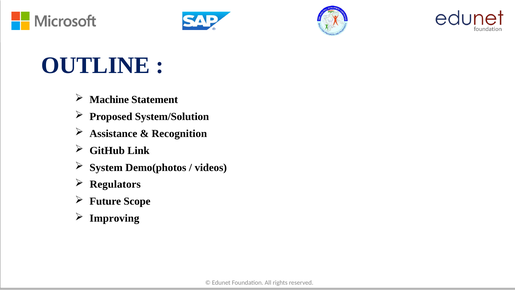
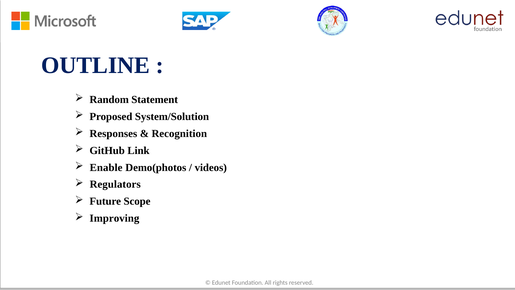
Machine: Machine -> Random (109, 99)
Assistance: Assistance -> Responses (113, 133)
System: System -> Enable (106, 167)
